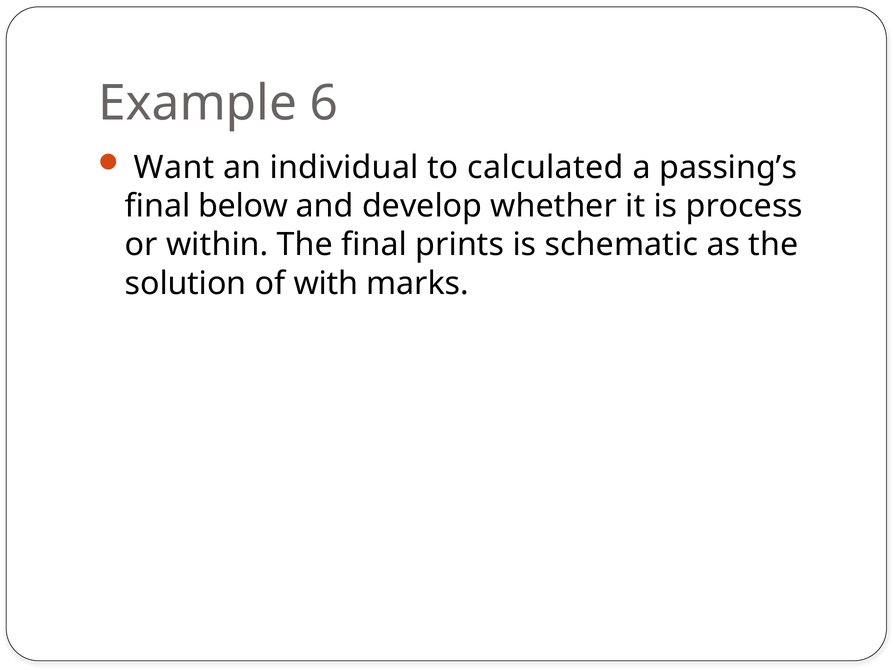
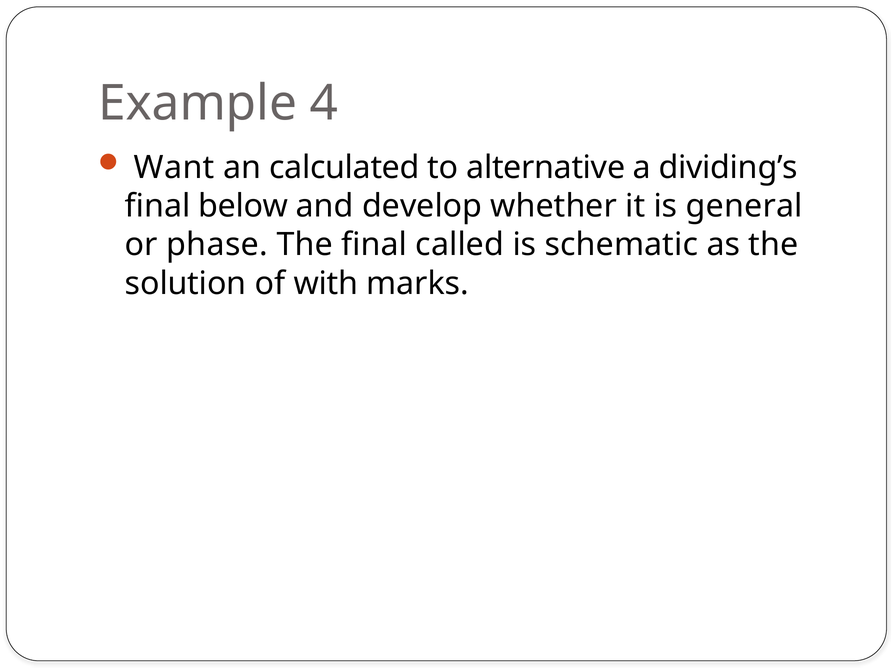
6: 6 -> 4 (324, 103)
individual: individual -> calculated (344, 167)
calculated: calculated -> alternative (546, 167)
passing’s: passing’s -> dividing’s (728, 167)
process: process -> general (744, 206)
within: within -> phase (217, 245)
prints: prints -> called (460, 245)
